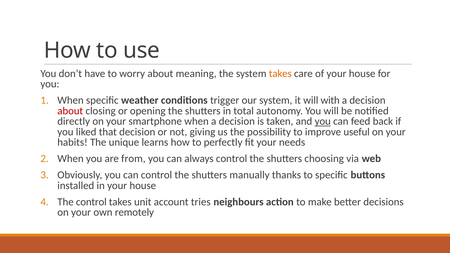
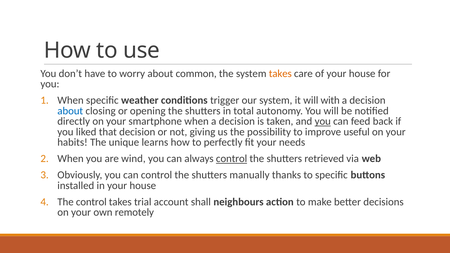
meaning: meaning -> common (196, 74)
about colour: red -> blue (70, 111)
from: from -> wind (133, 159)
control underline: none -> present (232, 159)
choosing: choosing -> retrieved (324, 159)
unit: unit -> trial (143, 202)
tries: tries -> shall (201, 202)
